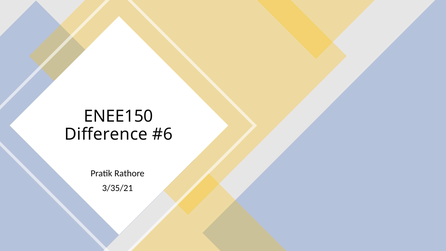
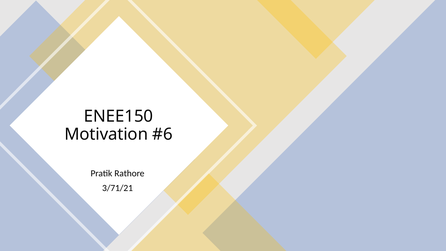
Difference: Difference -> Motivation (106, 134)
3/35/21: 3/35/21 -> 3/71/21 (118, 188)
